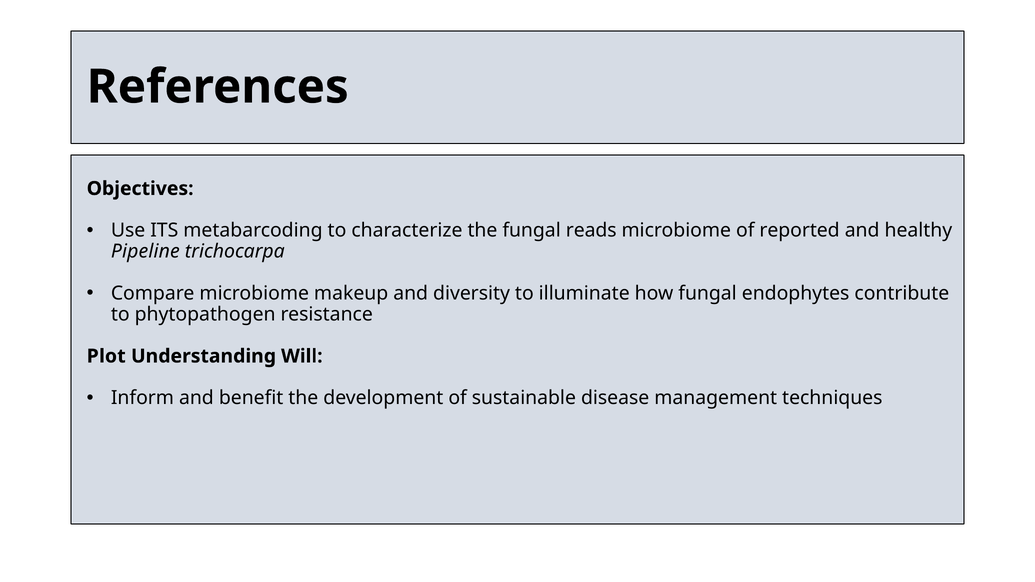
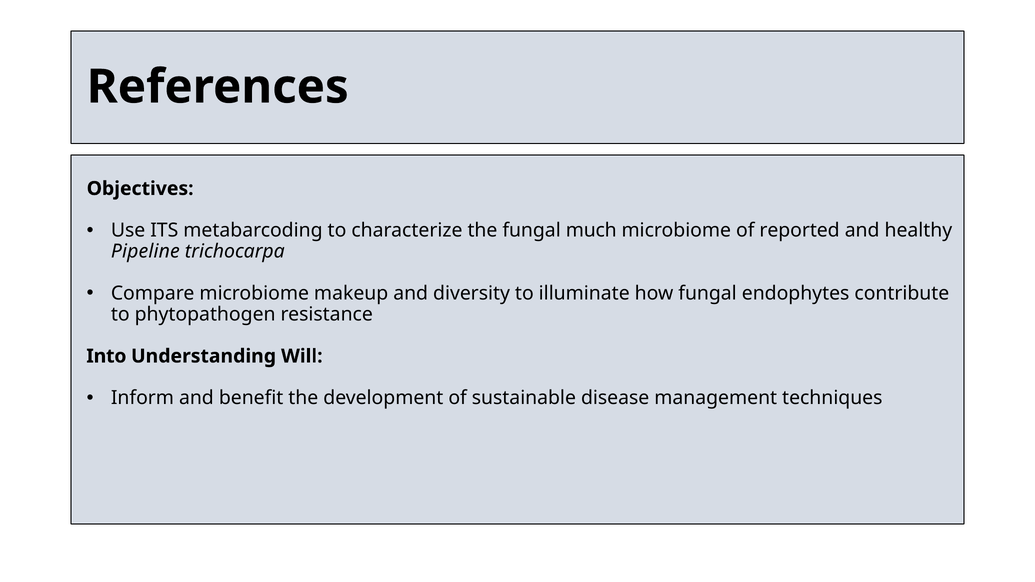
reads: reads -> much (591, 231)
Plot: Plot -> Into (106, 356)
